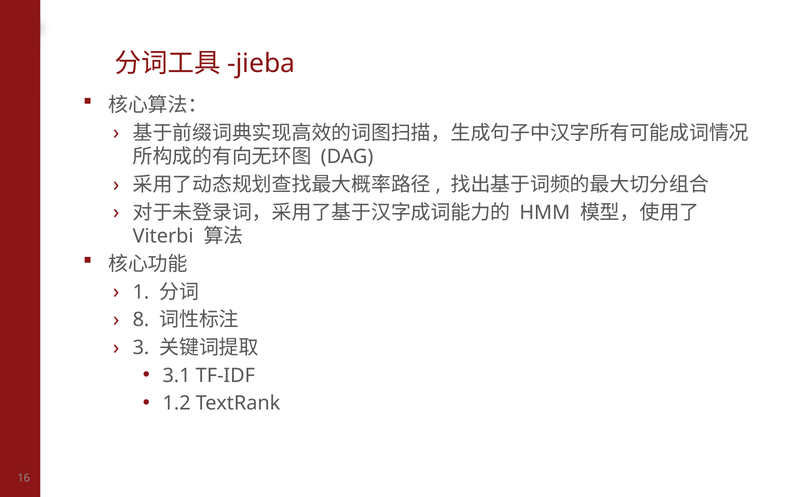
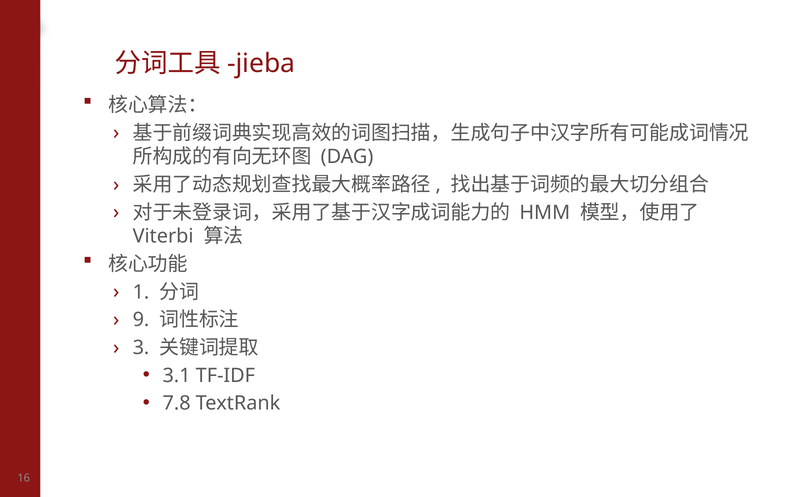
8: 8 -> 9 (141, 320)
1.2: 1.2 -> 7.8 (177, 403)
